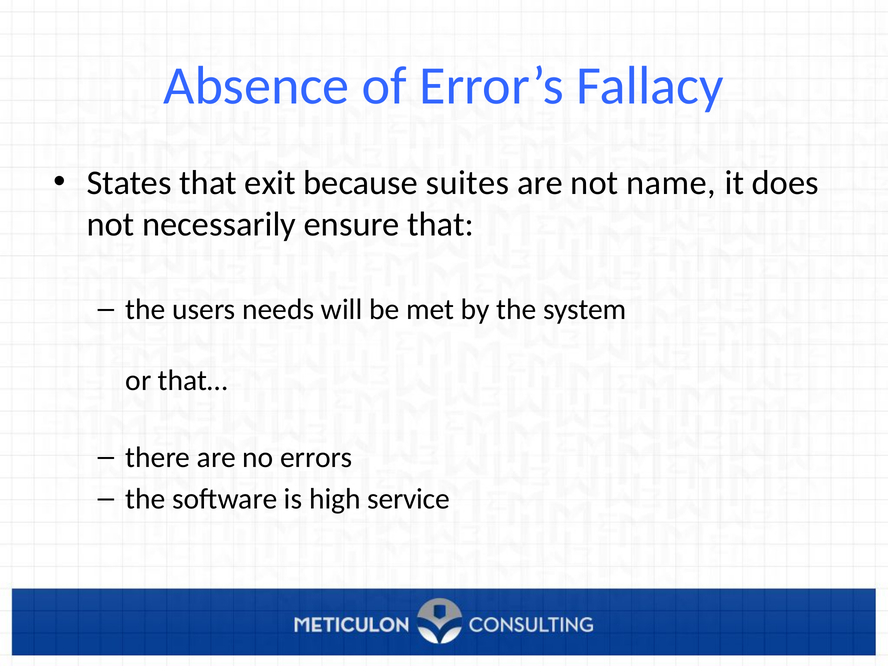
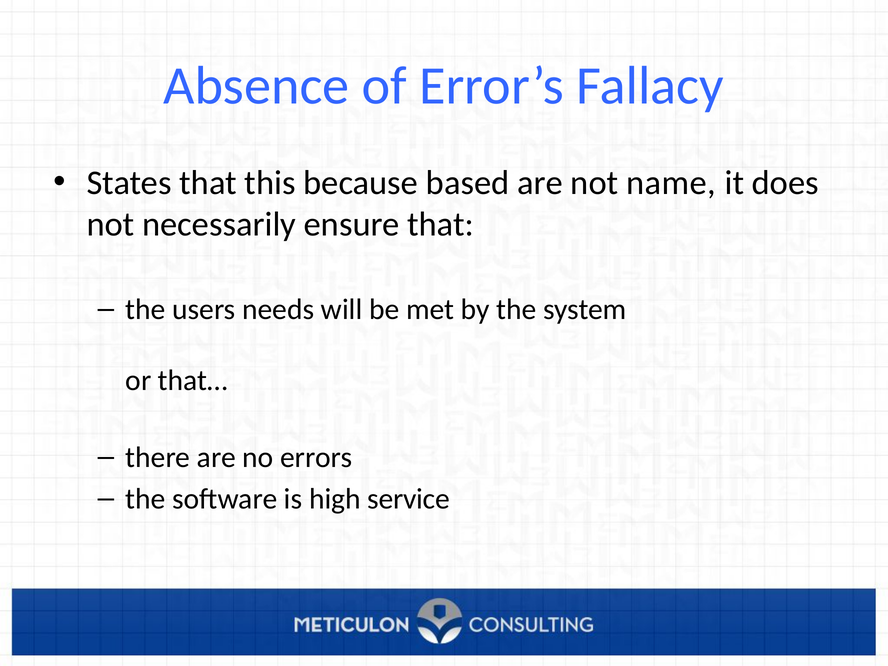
exit: exit -> this (270, 183)
suites: suites -> based (468, 183)
